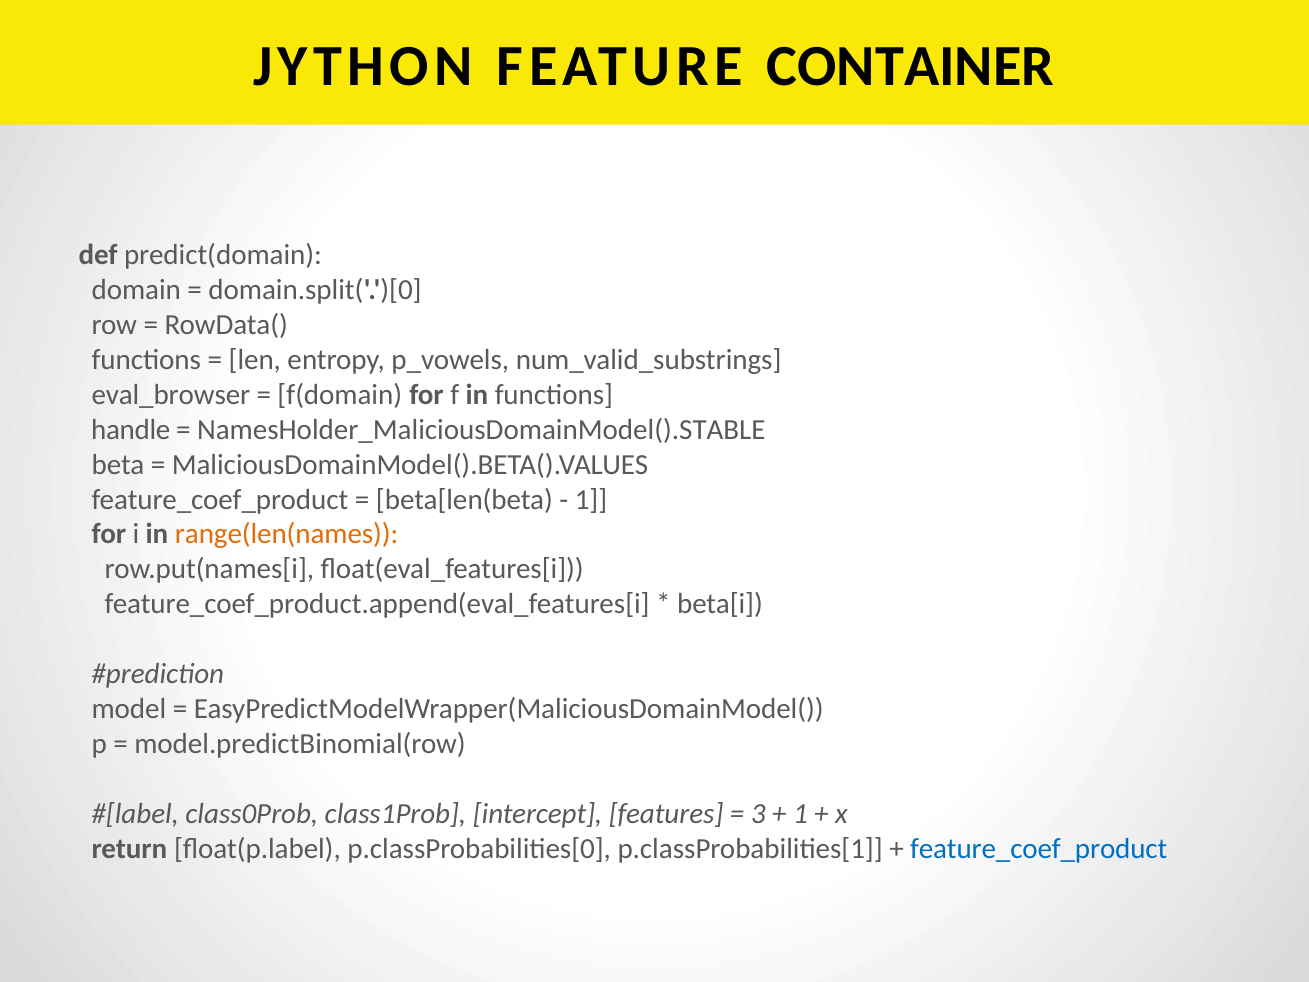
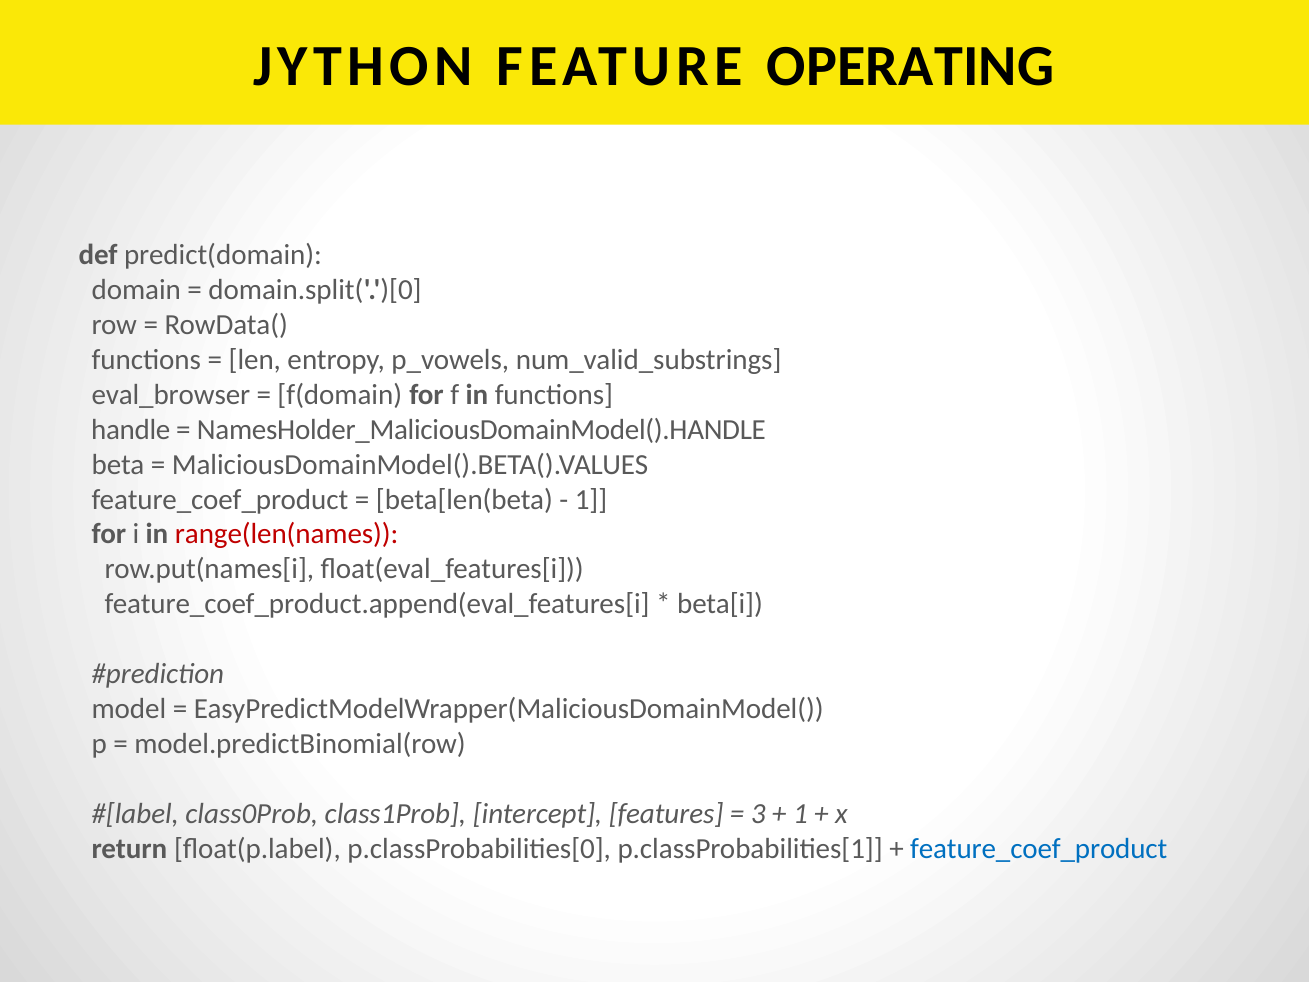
CONTAINER: CONTAINER -> OPERATING (911, 66)
NamesHolder_MaliciousDomainModel().STABLE: NamesHolder_MaliciousDomainModel().STABLE -> NamesHolder_MaliciousDomainModel().HANDLE (481, 430)
range(len(names colour: orange -> red (287, 534)
